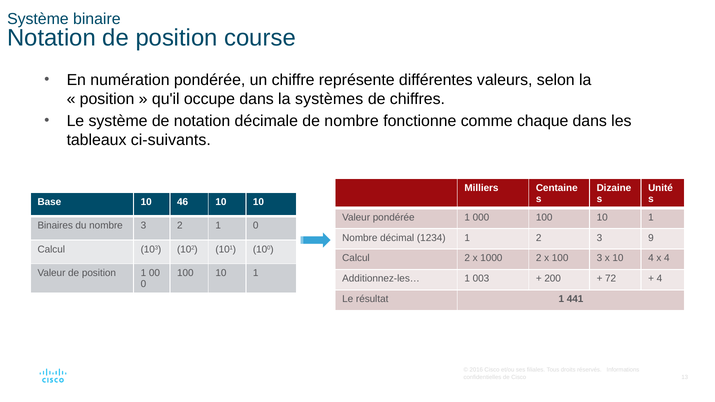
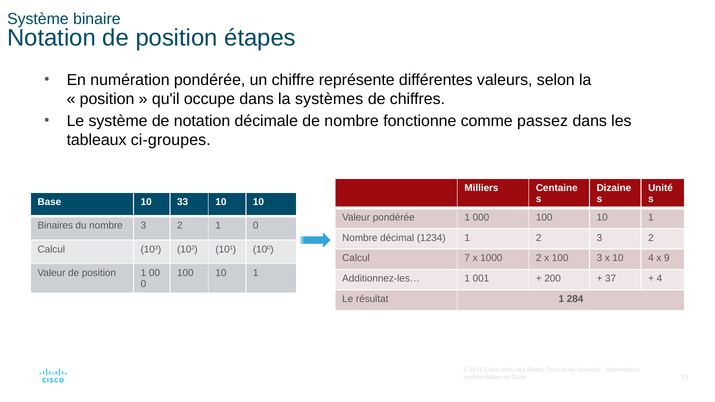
course: course -> étapes (260, 38)
chaque: chaque -> passez (543, 121)
ci-suivants: ci-suivants -> ci-groupes (171, 140)
46: 46 -> 33 (183, 202)
2 3 9: 9 -> 2 (651, 238)
Calcul 2: 2 -> 7 (467, 258)
x 4: 4 -> 9 (667, 258)
003: 003 -> 001 (481, 279)
72: 72 -> 37 (611, 279)
441: 441 -> 284 (575, 299)
